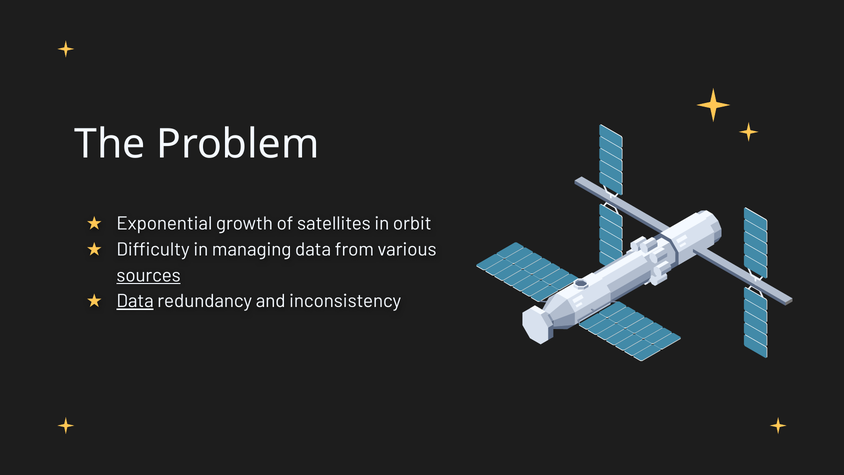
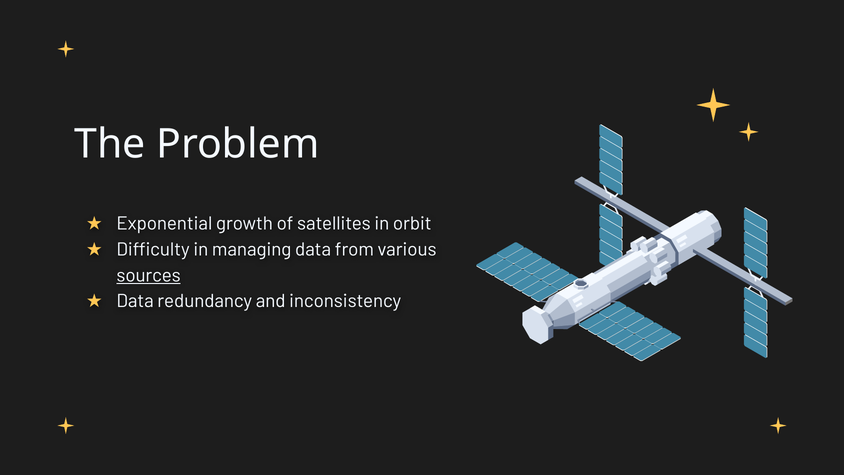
Data underline: present -> none (135, 301)
